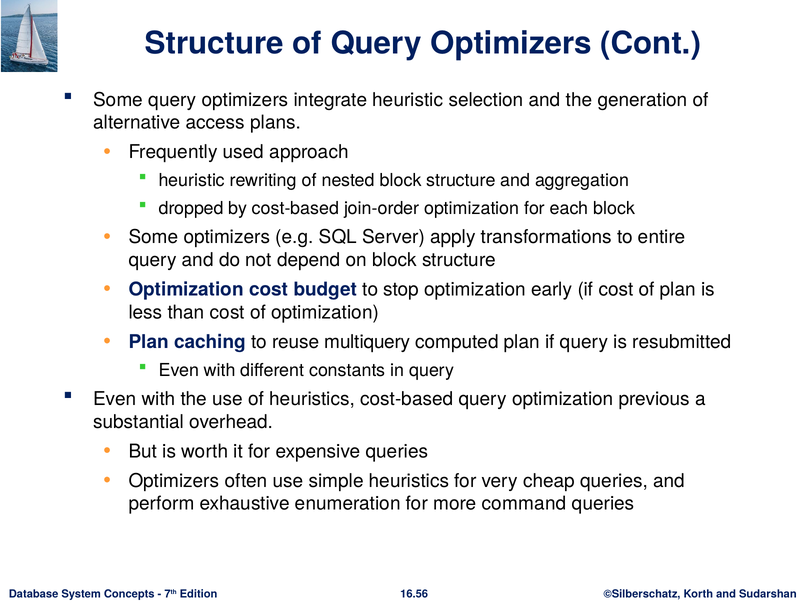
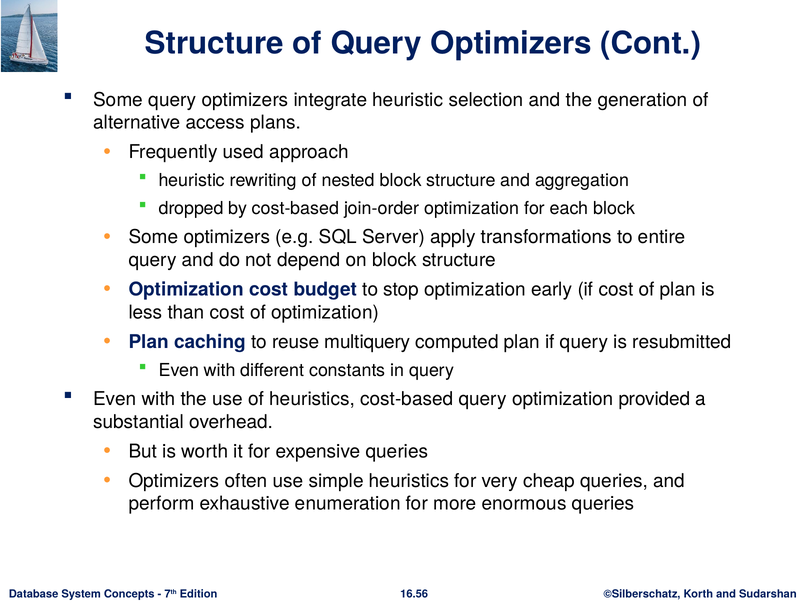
previous: previous -> provided (654, 399)
command: command -> enormous (524, 503)
